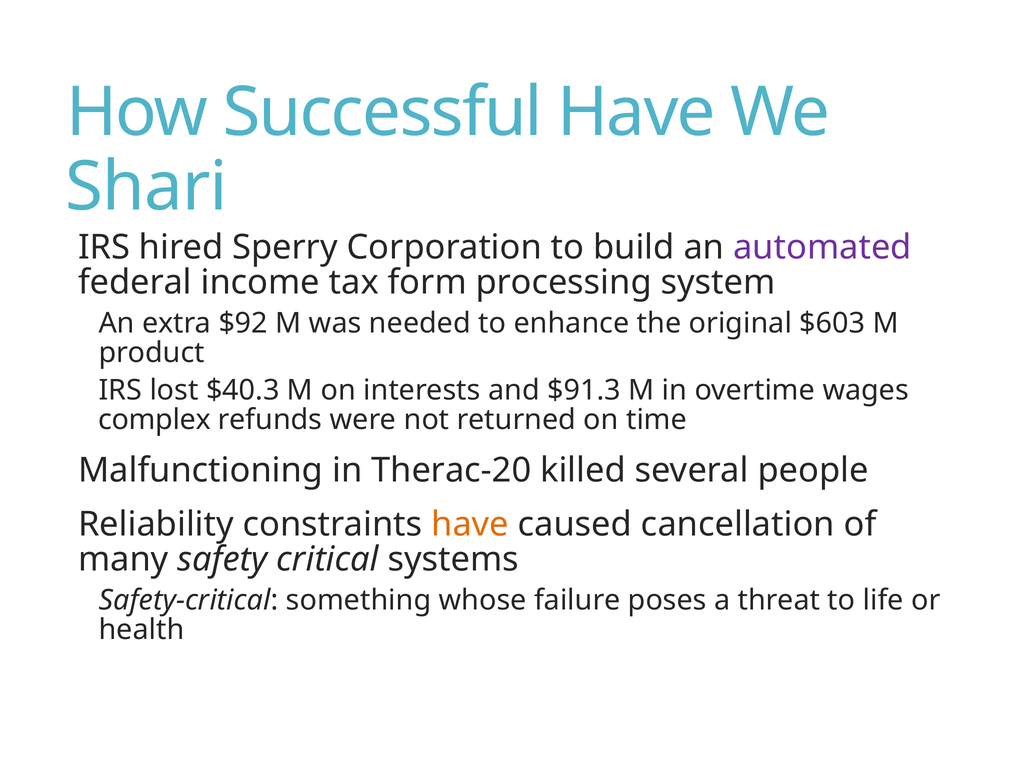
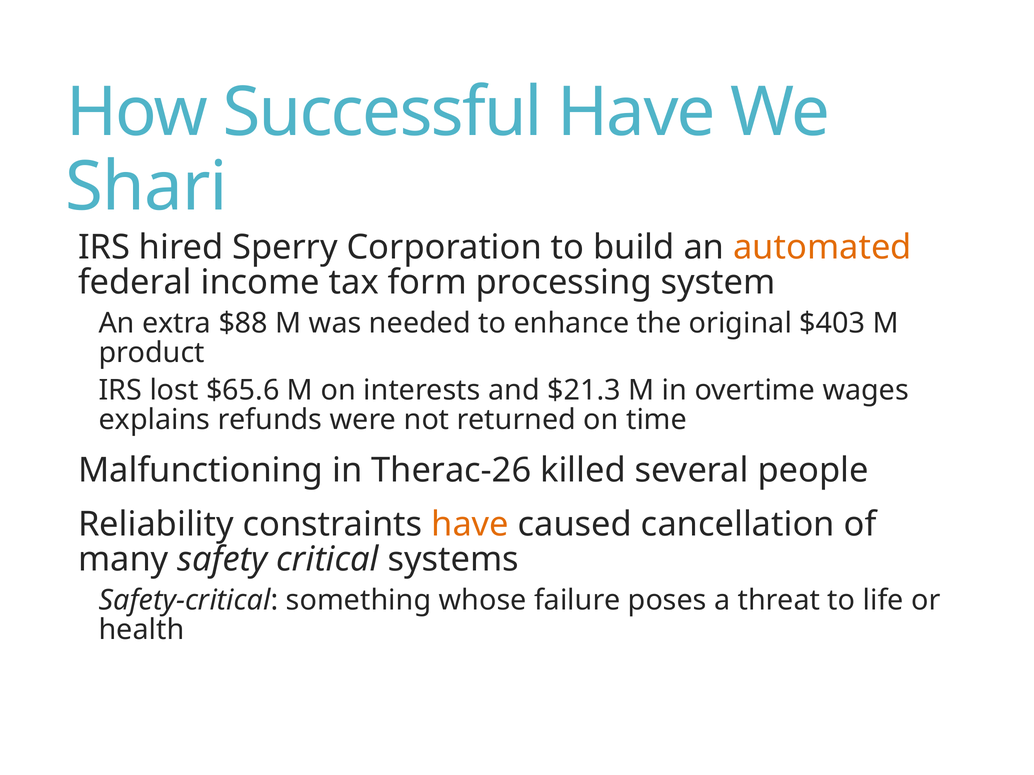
automated colour: purple -> orange (822, 247)
$92: $92 -> $88 (243, 324)
$603: $603 -> $403 (832, 324)
$40.3: $40.3 -> $65.6 (243, 391)
$91.3: $91.3 -> $21.3 (584, 391)
complex: complex -> explains (154, 420)
Therac-20: Therac-20 -> Therac-26 (451, 471)
